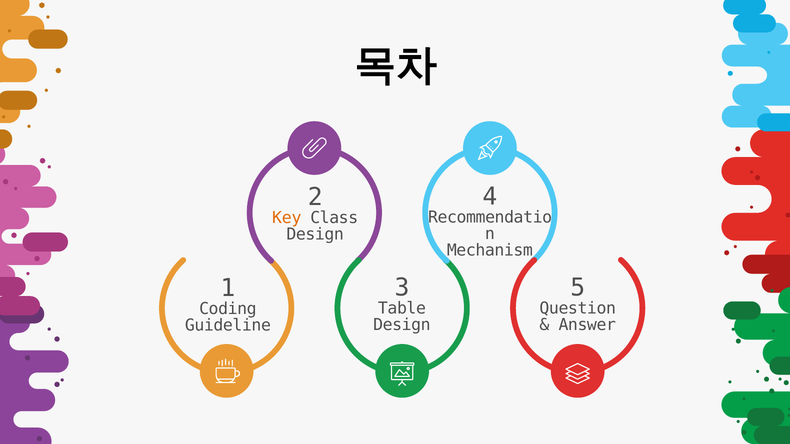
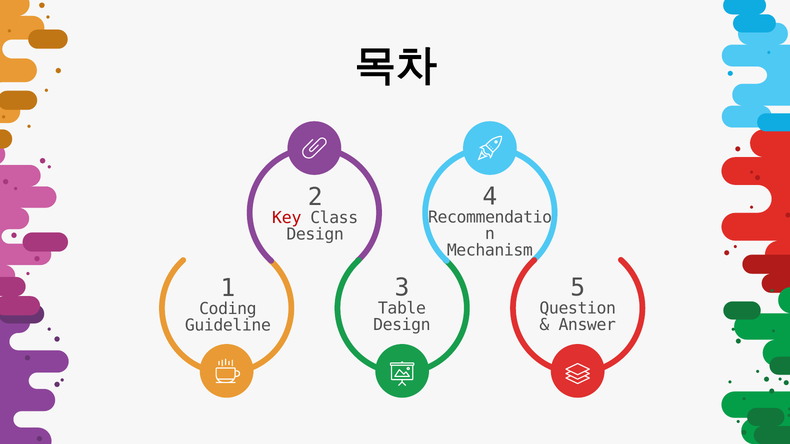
Key colour: orange -> red (287, 218)
